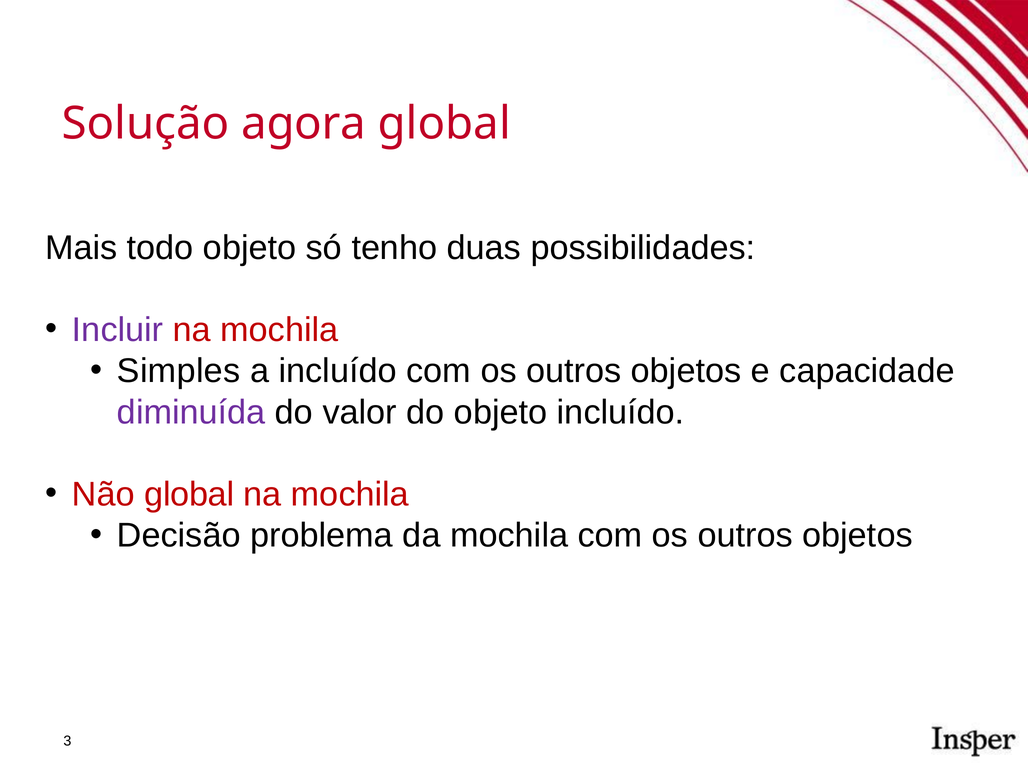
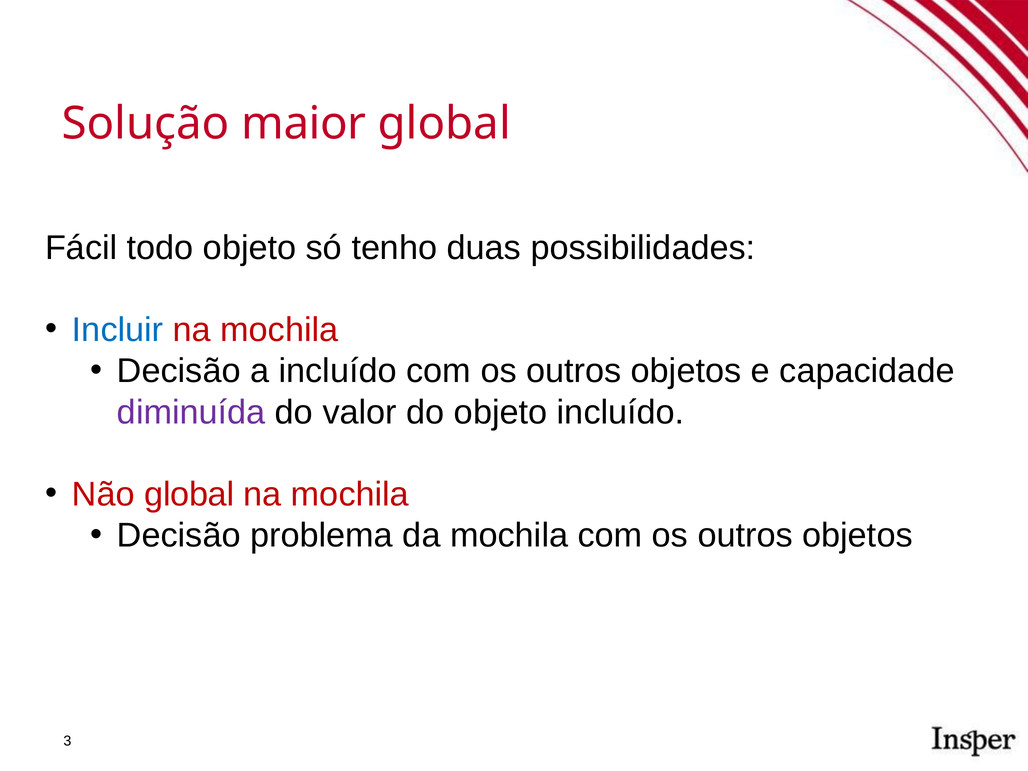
agora: agora -> maior (304, 123)
Mais: Mais -> Fácil (81, 248)
Incluir colour: purple -> blue (118, 330)
Simples: Simples -> Decisão (179, 371)
